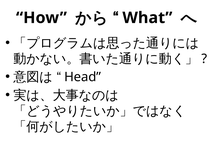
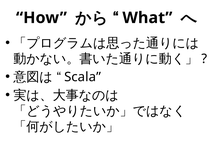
Head: Head -> Scala (83, 77)
